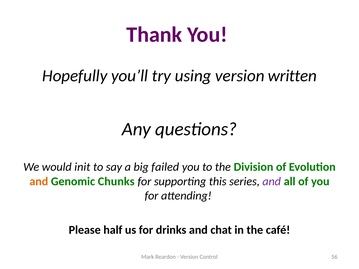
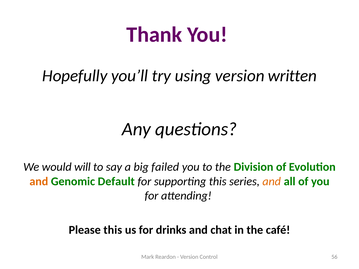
init: init -> will (82, 167)
Chunks: Chunks -> Default (116, 182)
and colour: purple -> orange (272, 182)
Please half: half -> this (113, 230)
